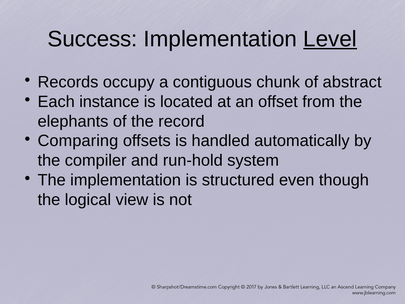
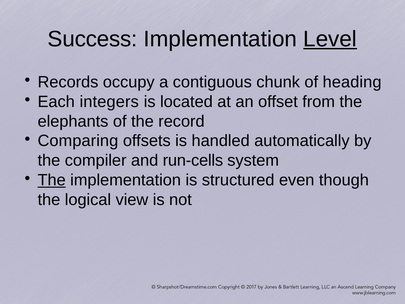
abstract: abstract -> heading (352, 82)
instance: instance -> integers (109, 102)
run-hold: run-hold -> run-cells (193, 160)
The underline: none -> present (52, 180)
